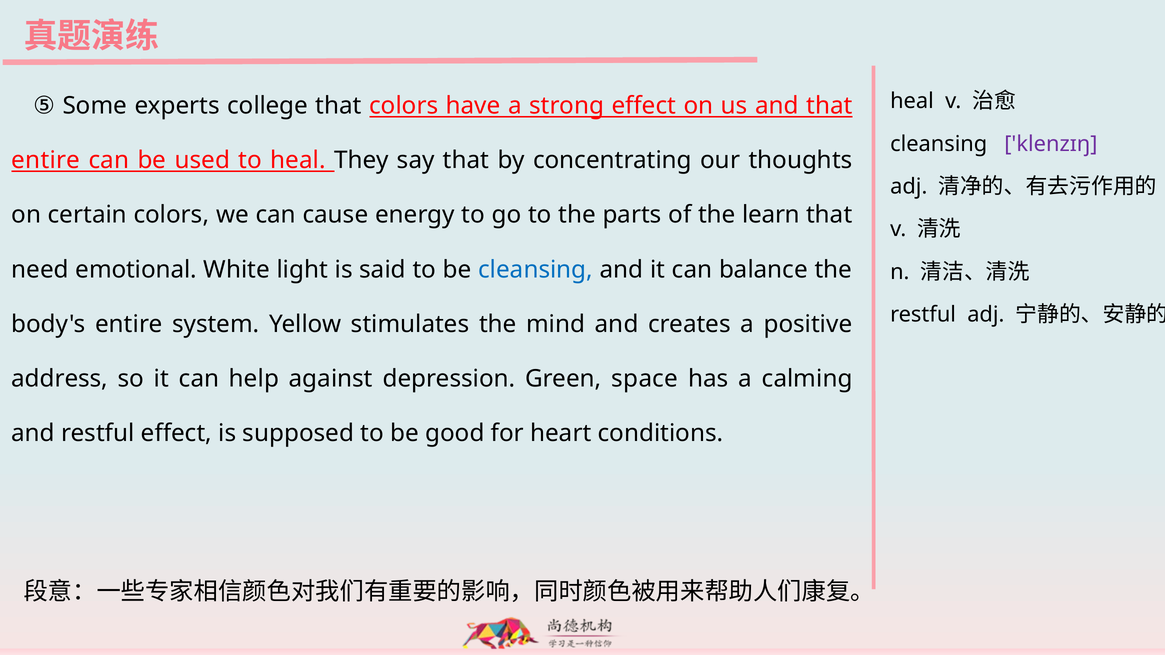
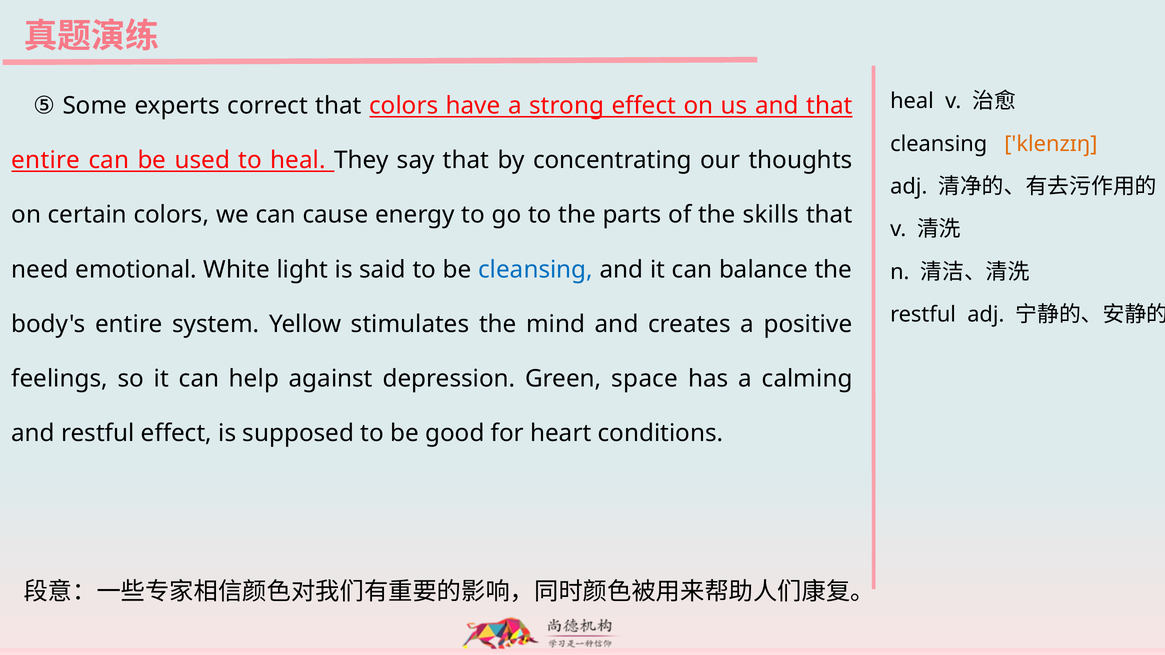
college: college -> correct (268, 106)
klenzɪŋ colour: purple -> orange (1051, 144)
learn: learn -> skills (771, 215)
address: address -> feelings (60, 379)
